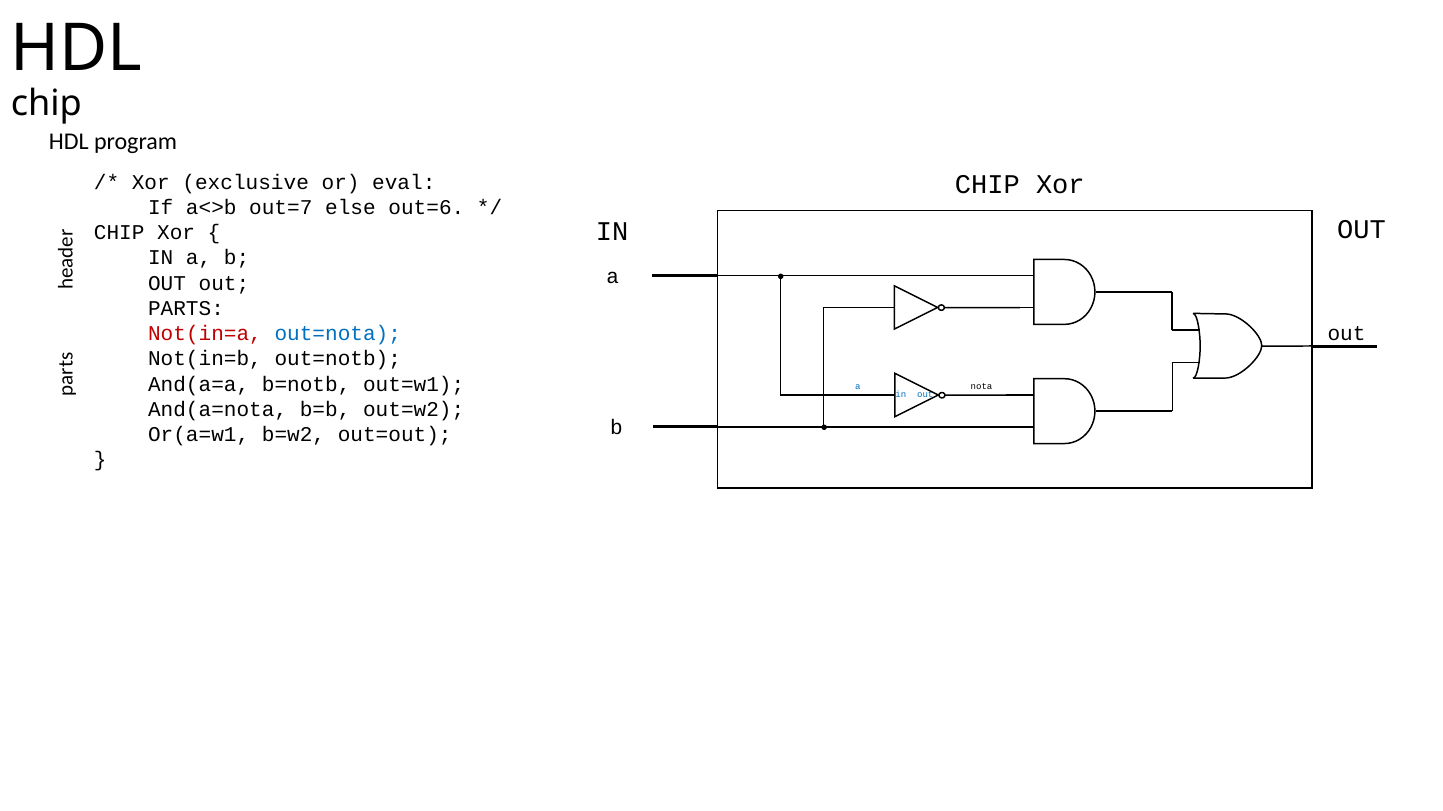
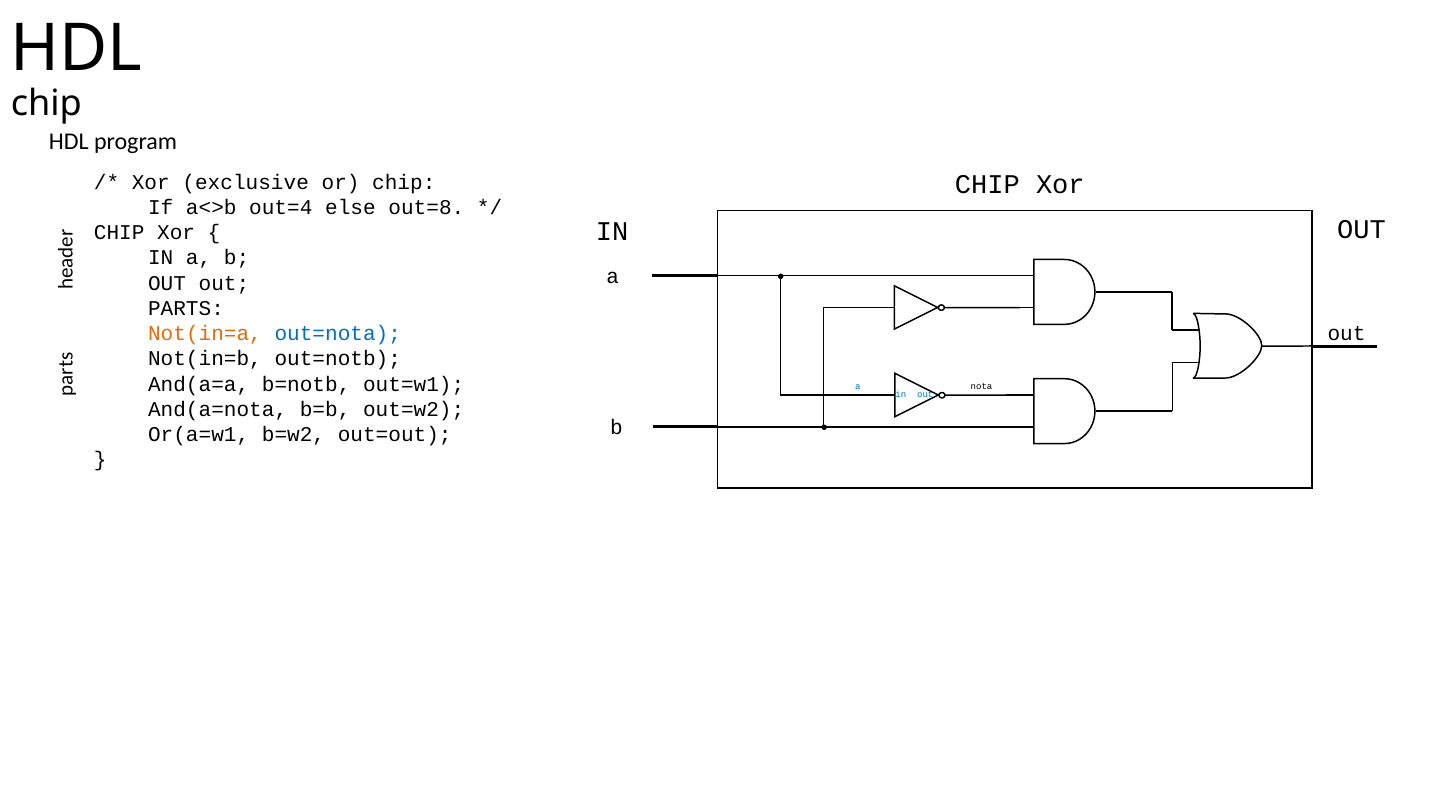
or eval: eval -> chip (404, 182)
out=7: out=7 -> out=4 (281, 208)
out=6: out=6 -> out=8 (426, 208)
Not(in=a colour: red -> orange (205, 334)
